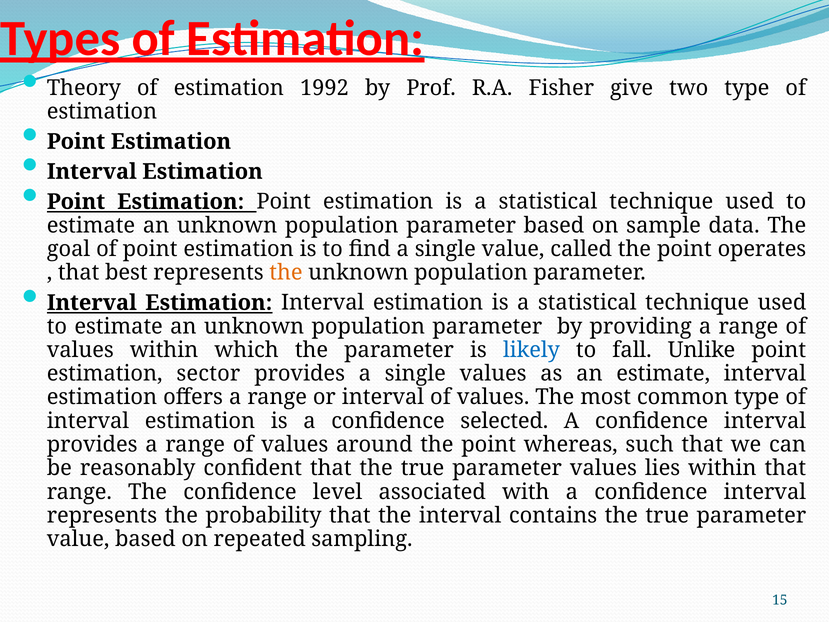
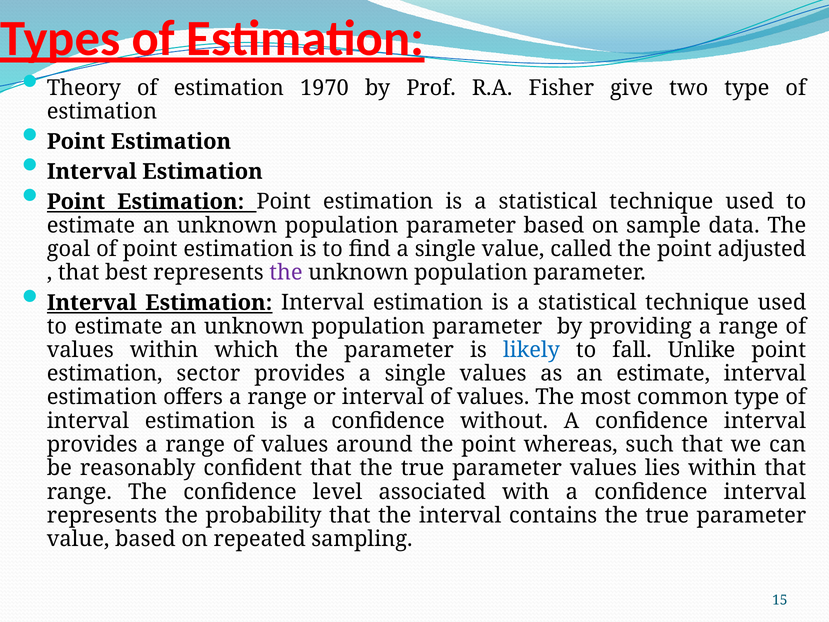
1992: 1992 -> 1970 (324, 88)
operates: operates -> adjusted (762, 249)
the colour: orange -> purple (286, 273)
selected: selected -> without (504, 421)
